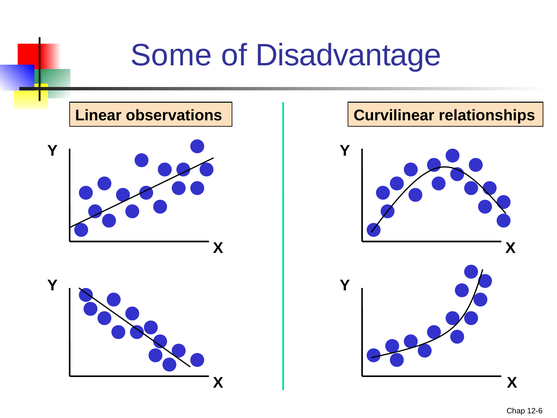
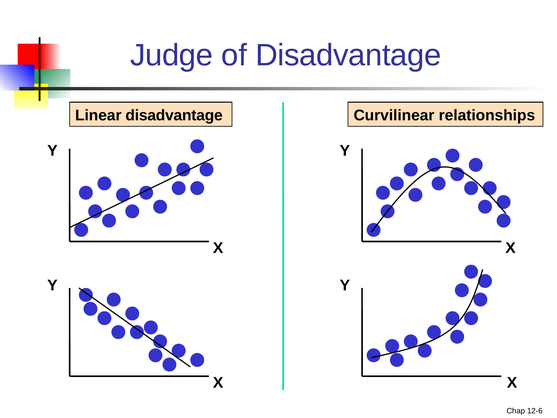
Some: Some -> Judge (172, 55)
Linear observations: observations -> disadvantage (174, 115)
